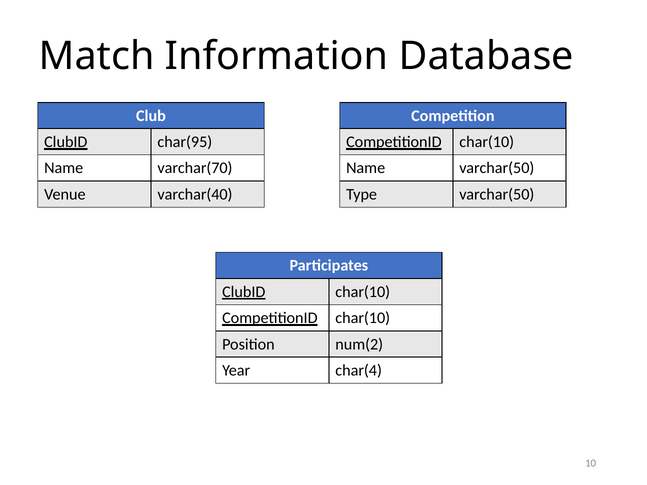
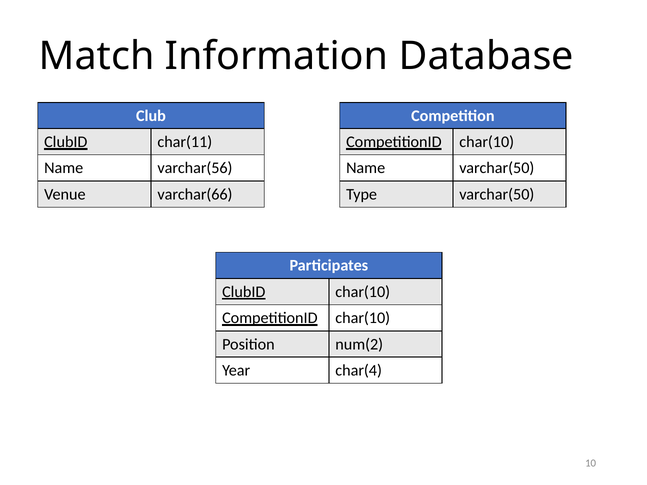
char(95: char(95 -> char(11 (185, 142)
varchar(70: varchar(70 -> varchar(56 (195, 168)
varchar(40: varchar(40 -> varchar(66 (195, 194)
